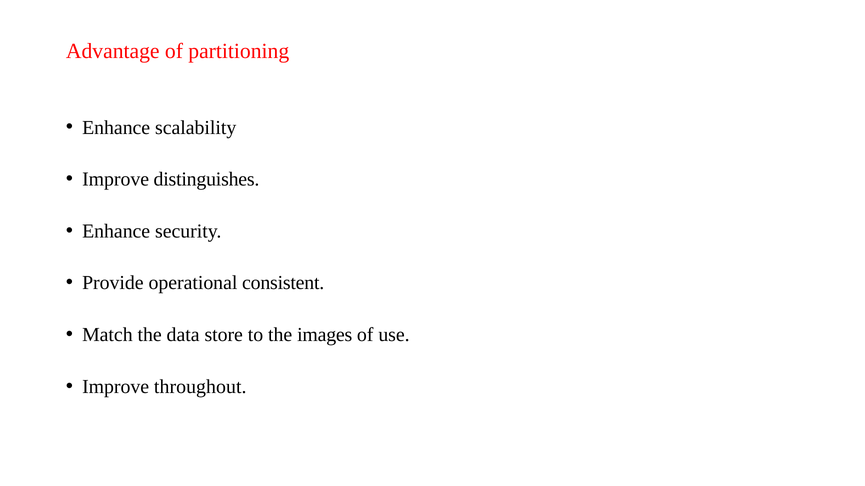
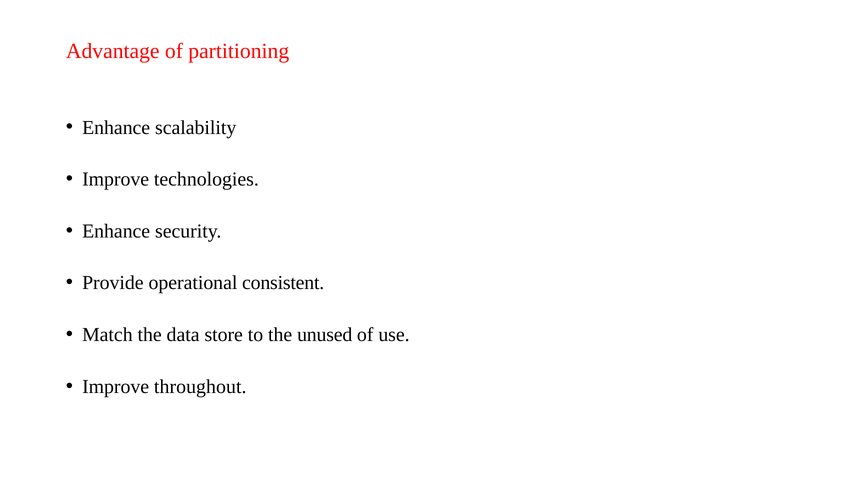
distinguishes: distinguishes -> technologies (206, 180)
images: images -> unused (325, 335)
